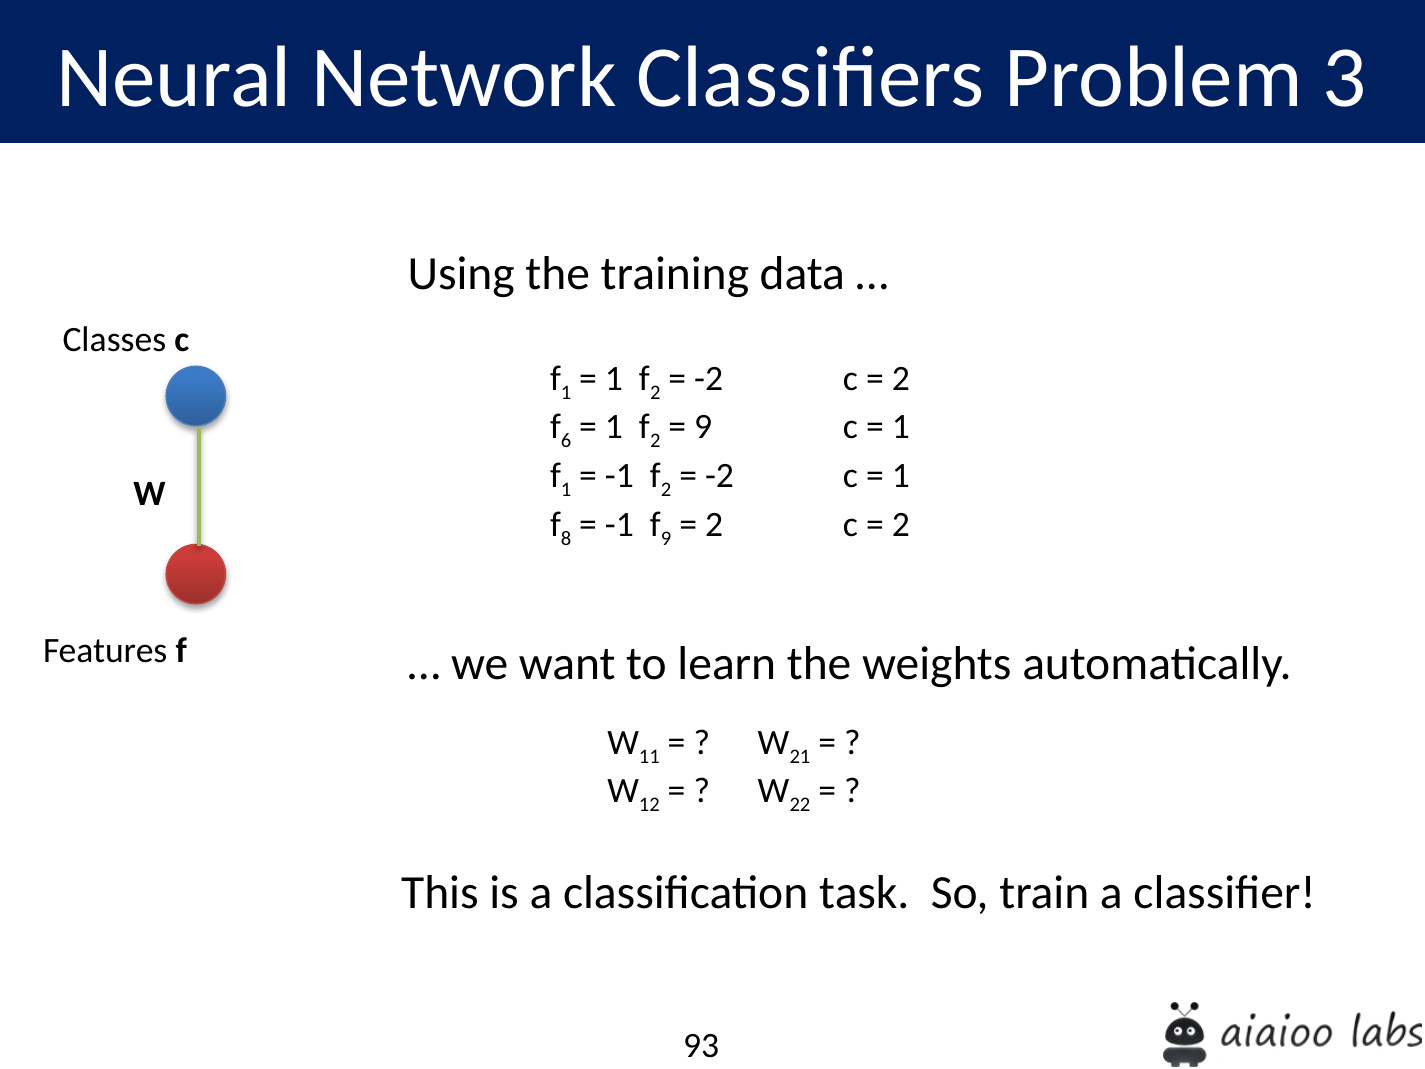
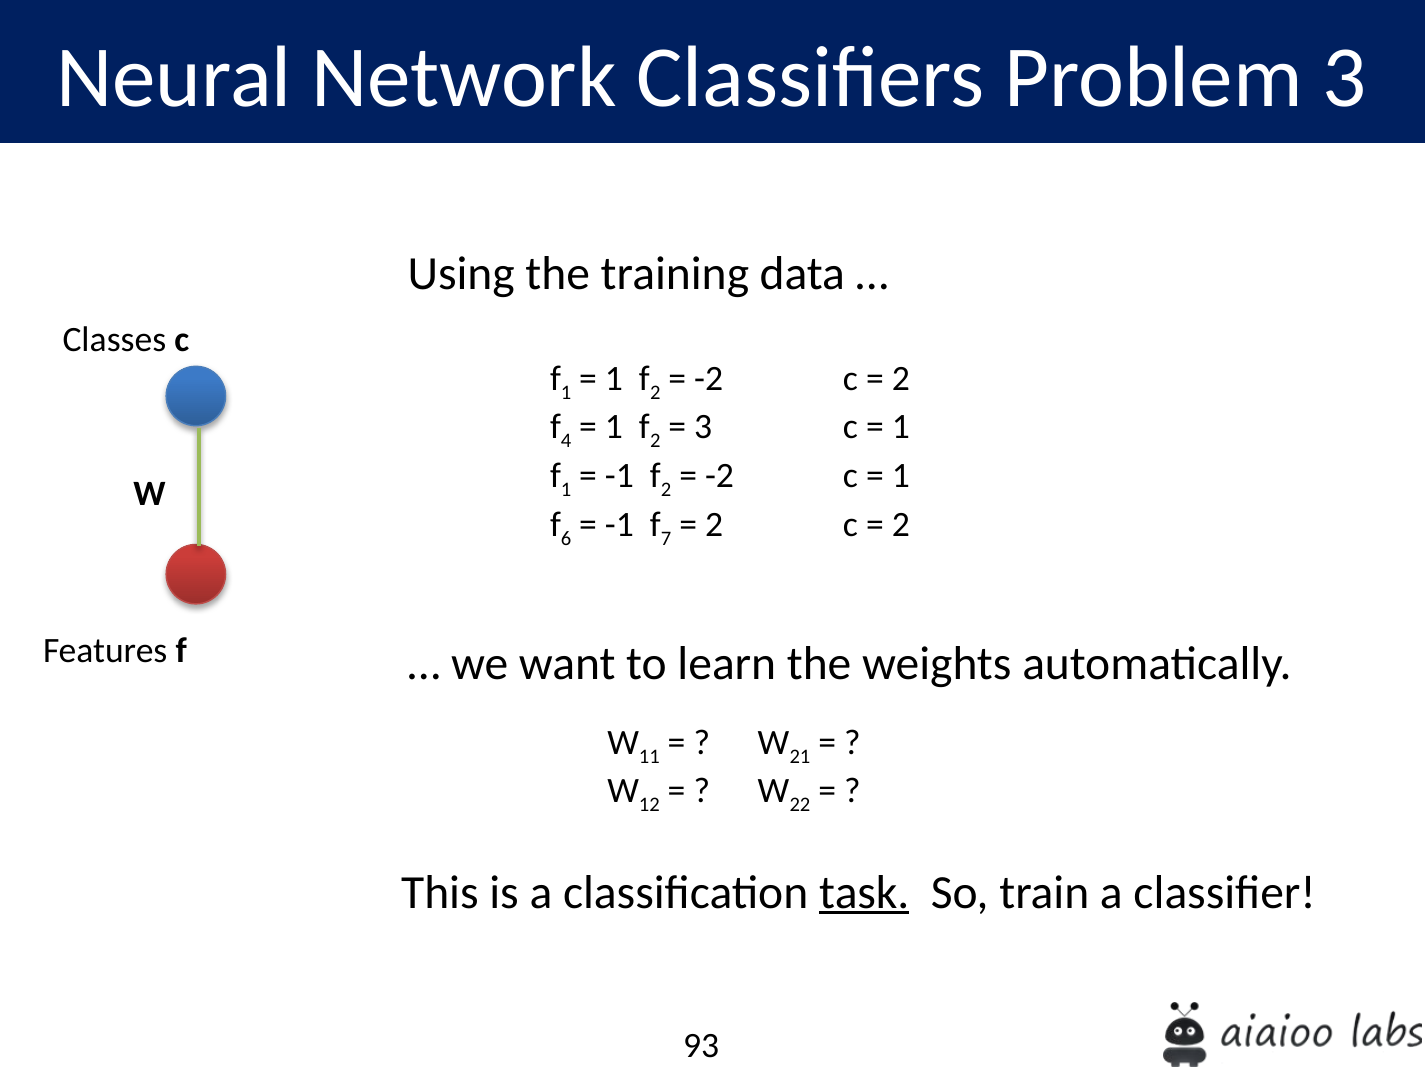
6: 6 -> 4 (566, 441)
9: 9 -> 3 (703, 427)
8: 8 -> 6 (566, 538)
f 9: 9 -> 7 (666, 538)
task underline: none -> present (864, 892)
